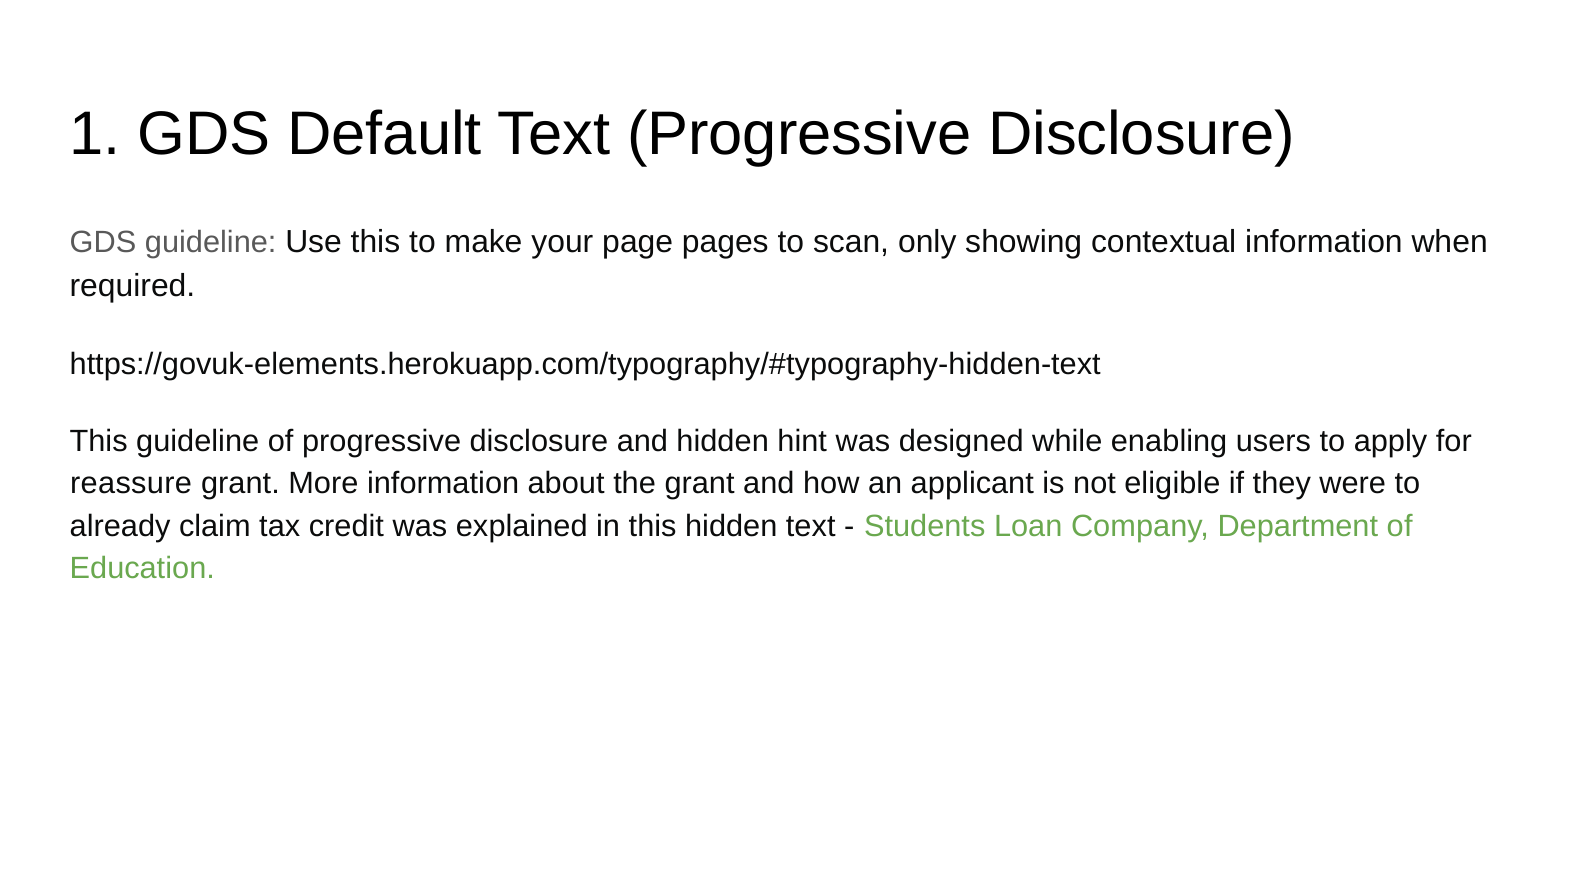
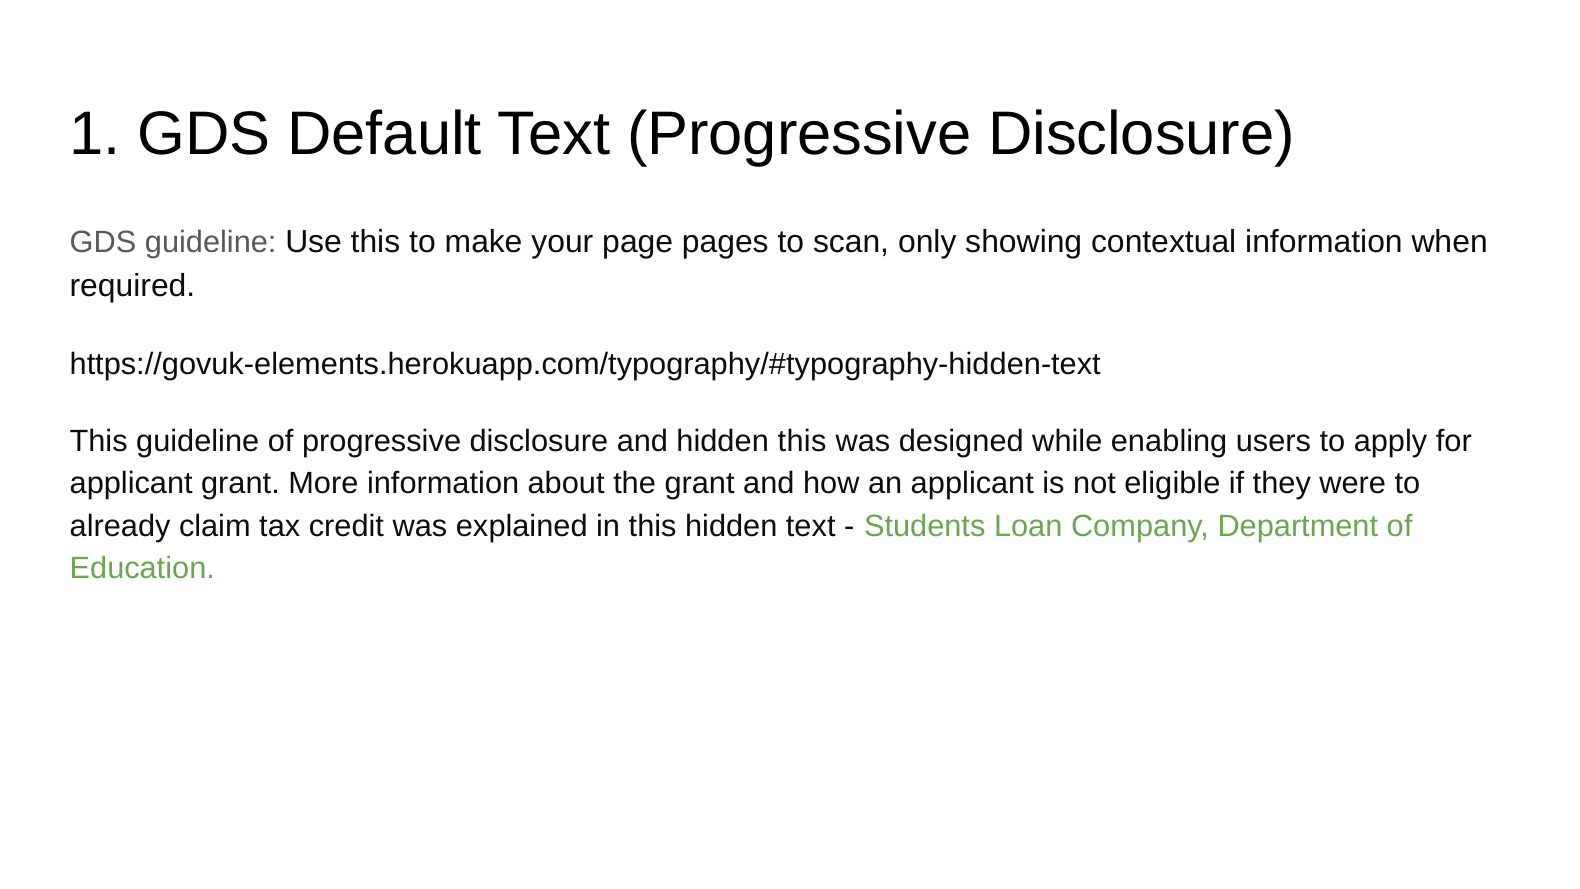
hidden hint: hint -> this (802, 441)
reassure: reassure -> applicant (131, 484)
